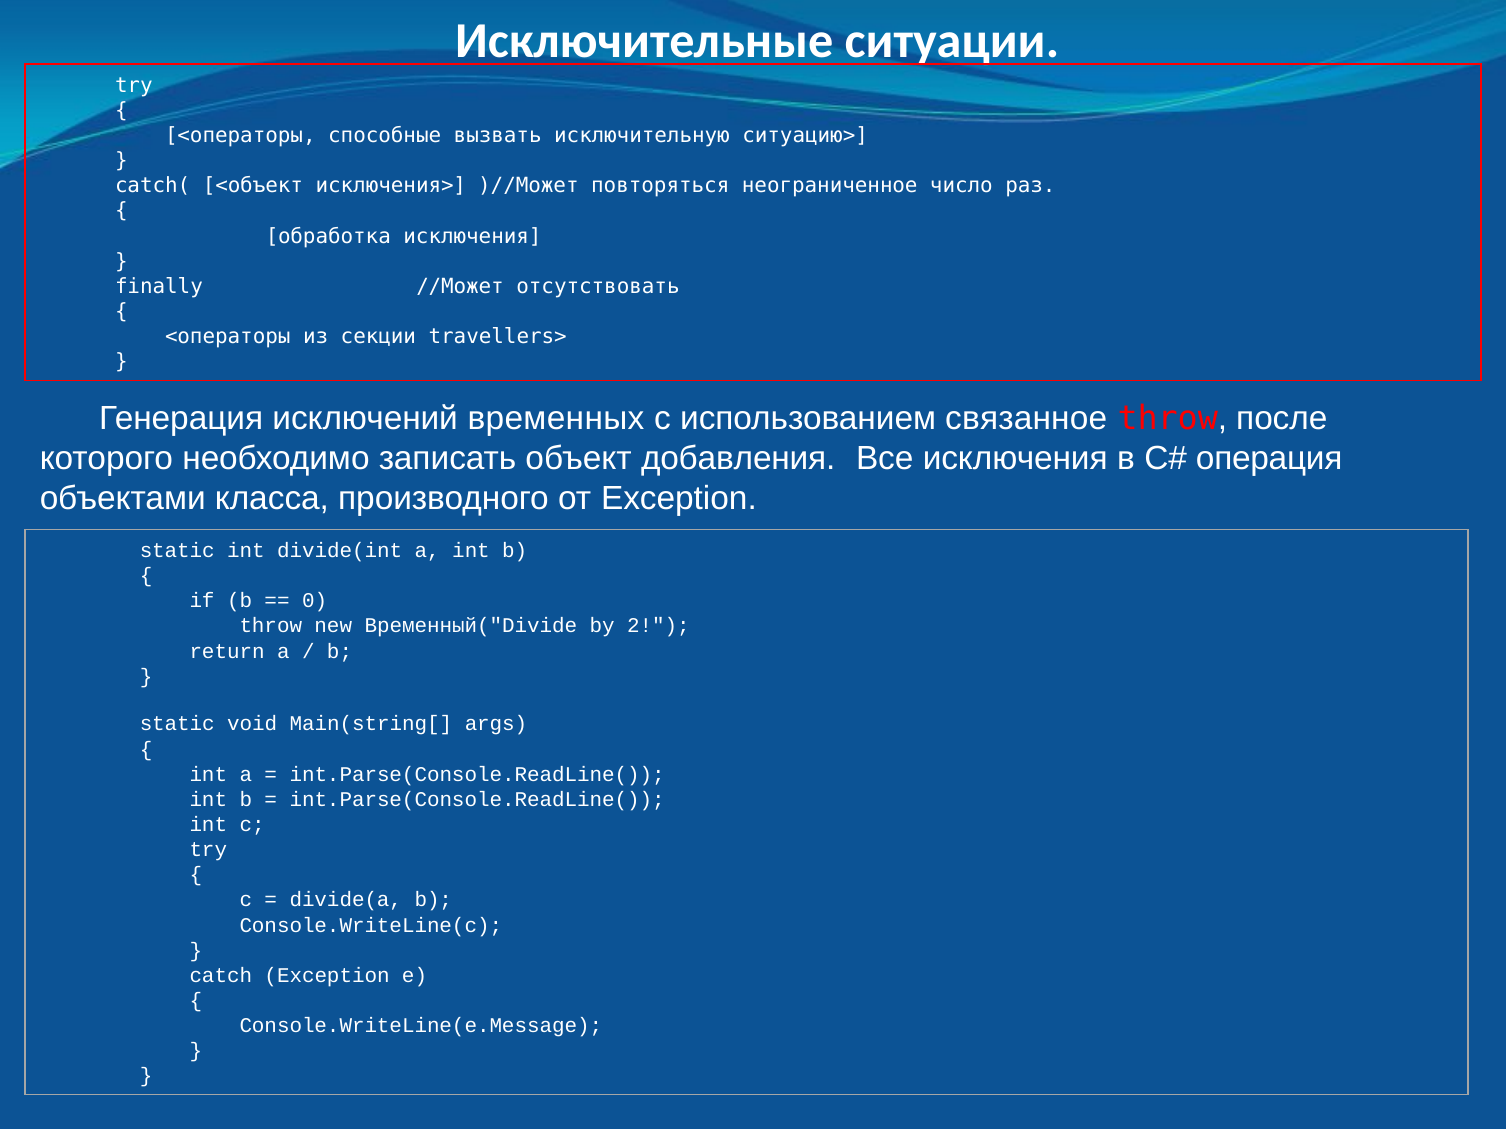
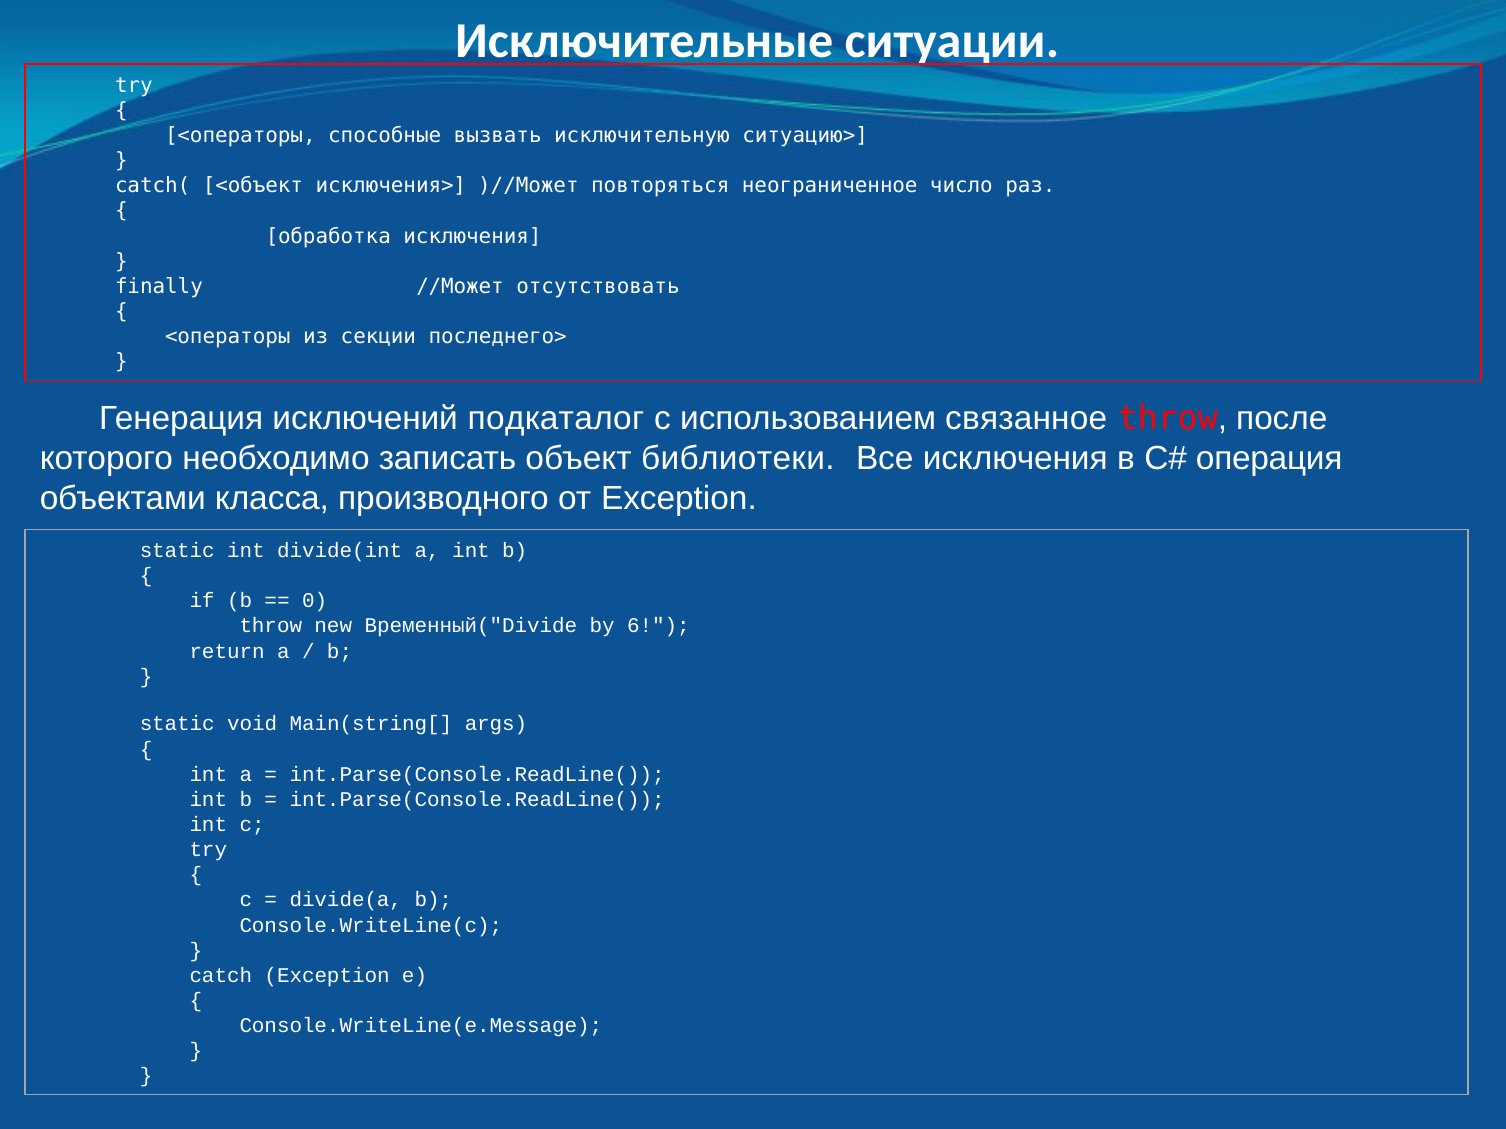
travellers>: travellers> -> последнего> (498, 337)
временных: временных -> подкаталог (556, 419)
добавления: добавления -> библиотеки (738, 459)
2: 2 -> 6 (658, 626)
